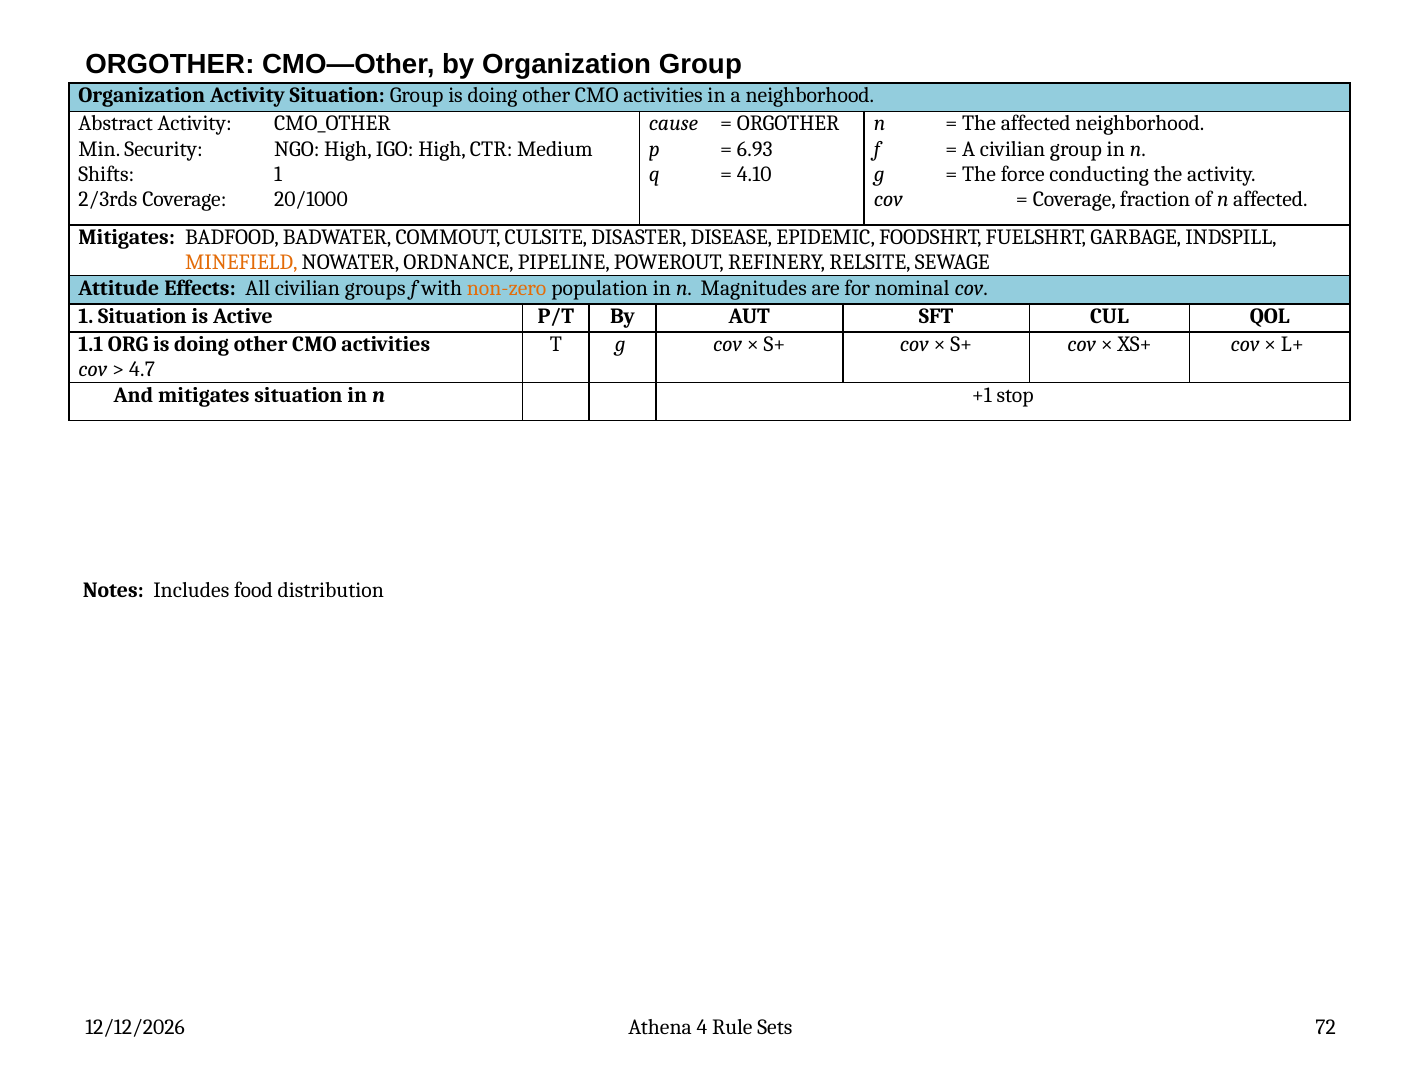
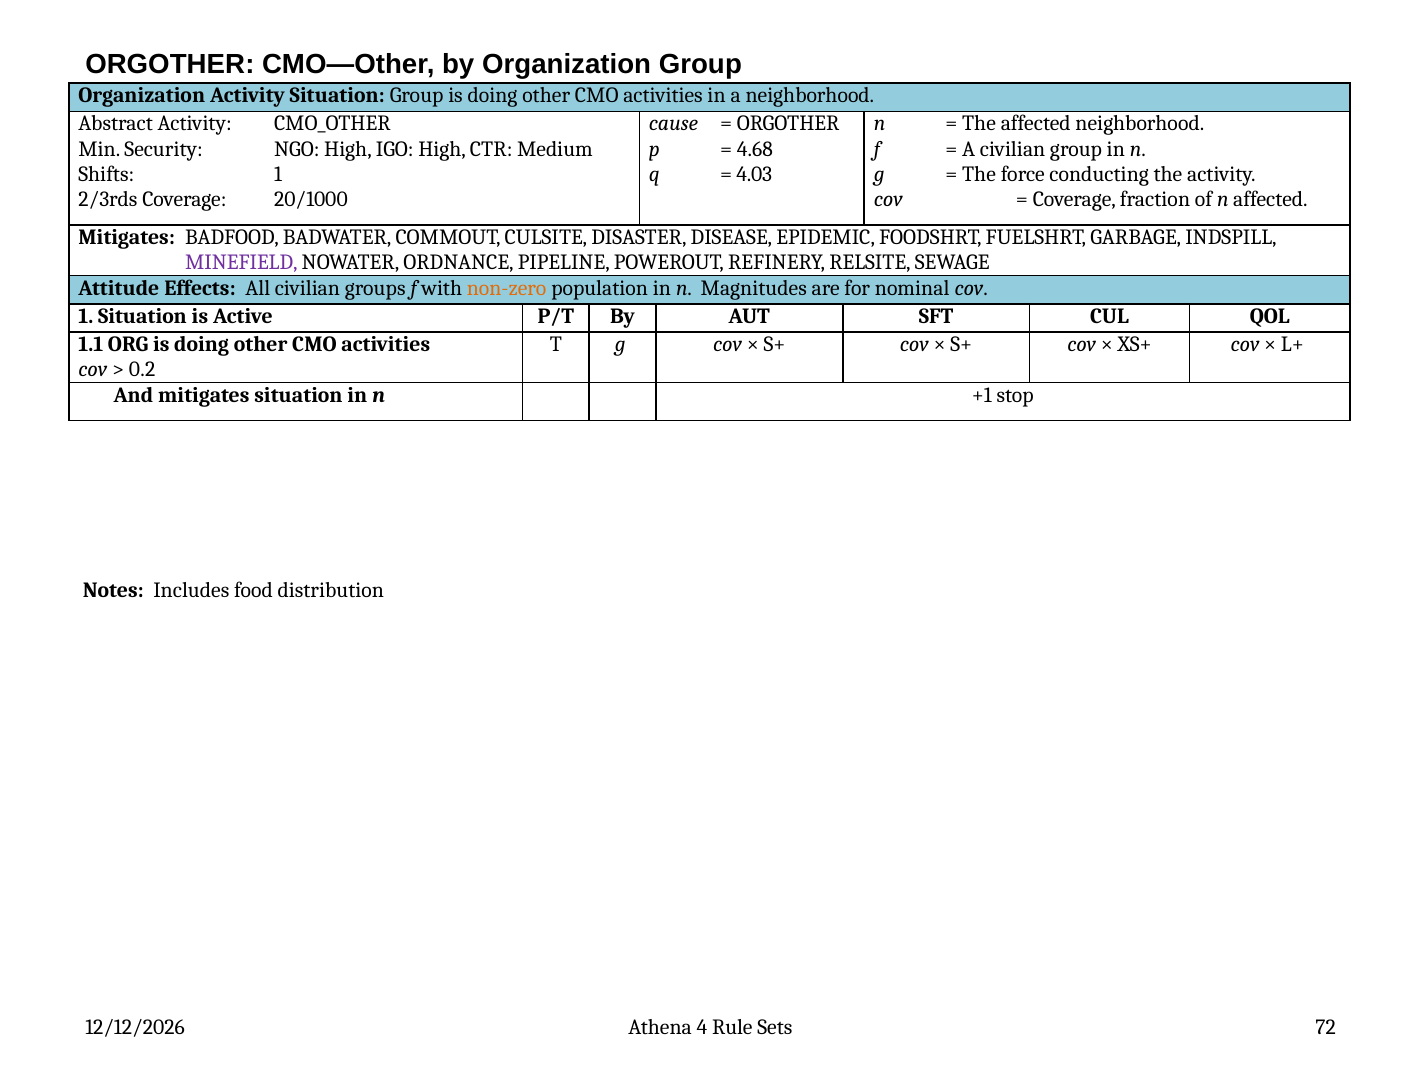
6.93: 6.93 -> 4.68 (755, 149)
4.10: 4.10 -> 4.03 (754, 174)
MINEFIELD colour: orange -> purple (241, 263)
4.7: 4.7 -> 0.2 (142, 370)
